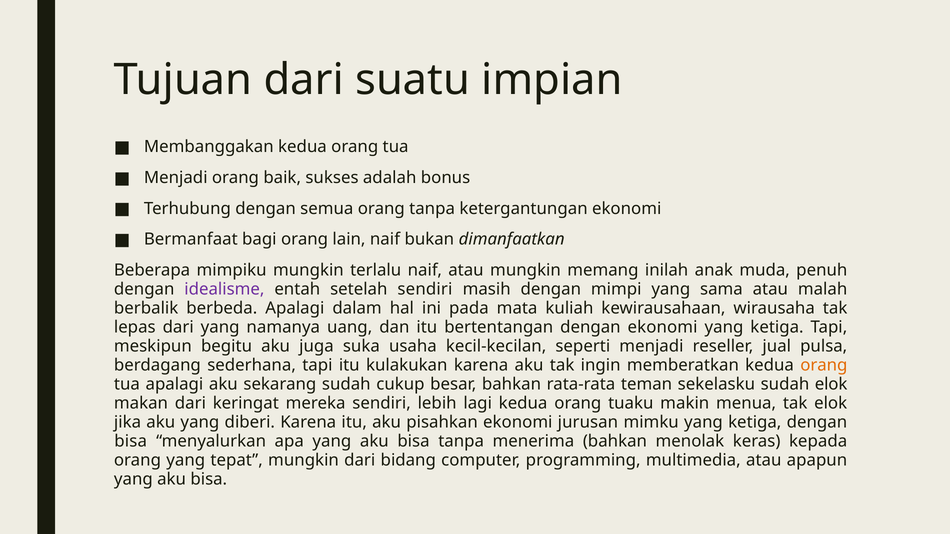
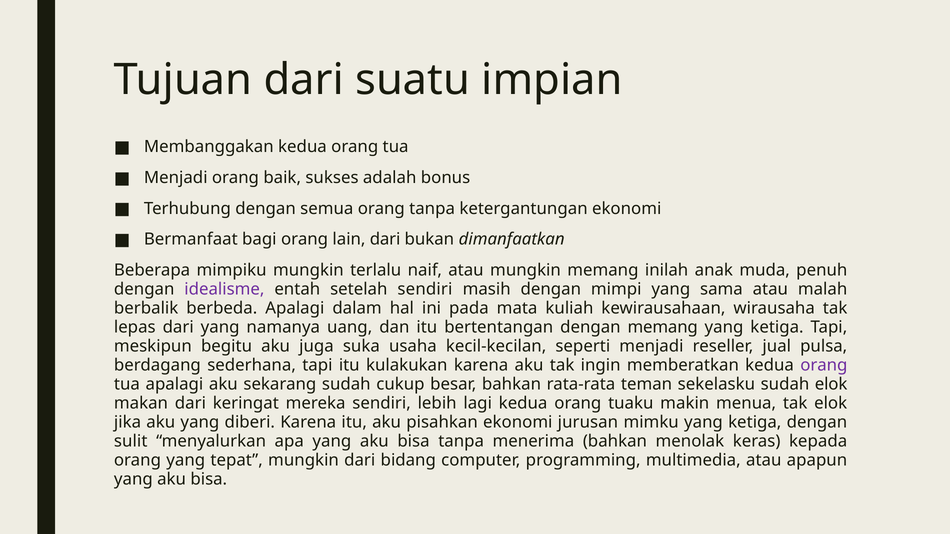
lain naif: naif -> dari (385, 240)
dengan ekonomi: ekonomi -> memang (663, 327)
orang colour: orange -> purple (824, 365)
bisa: bisa -> sulit (131, 441)
